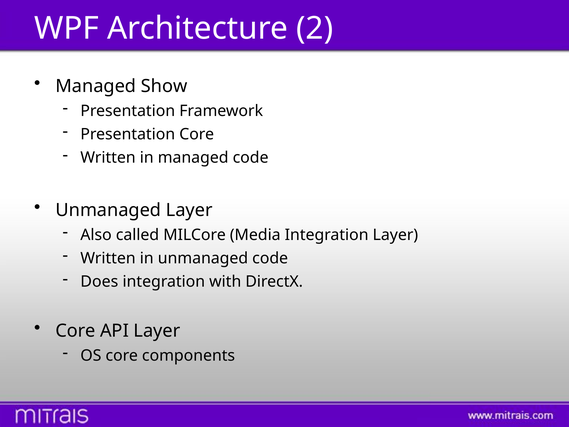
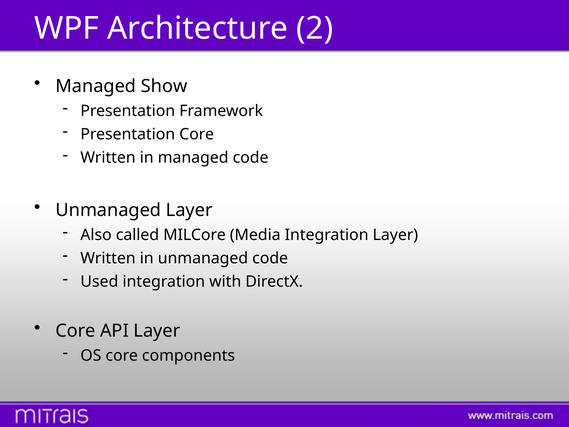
Does: Does -> Used (99, 282)
